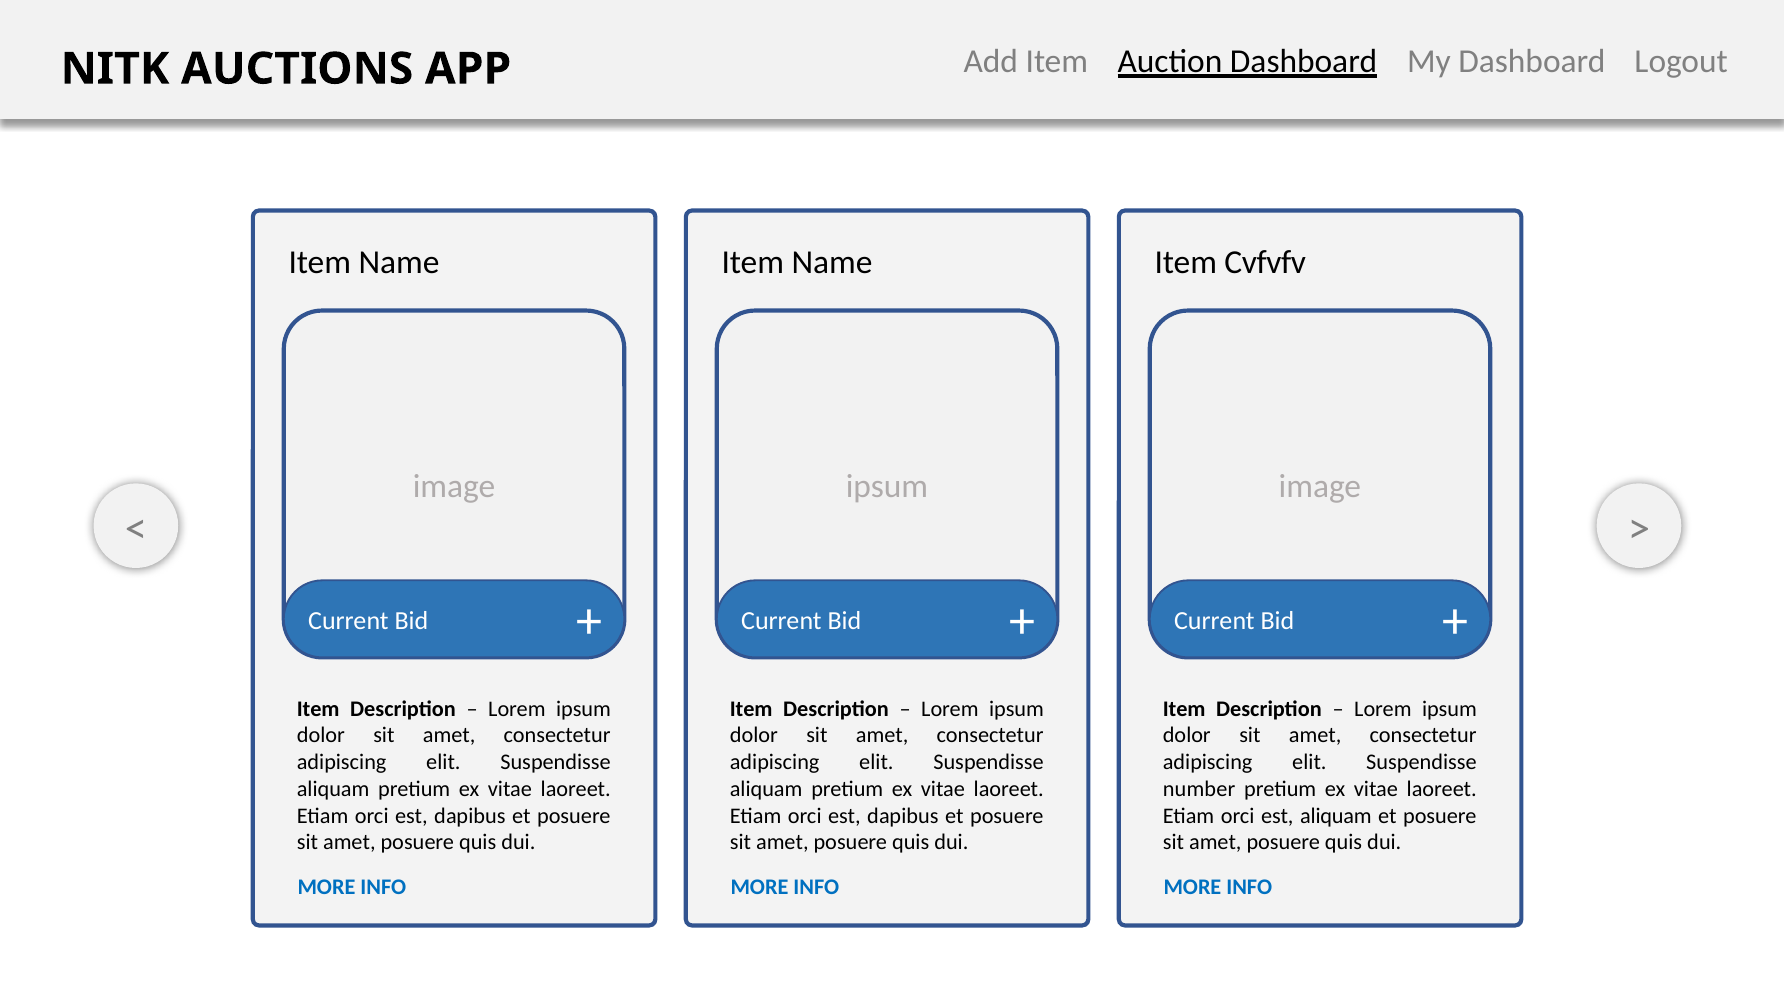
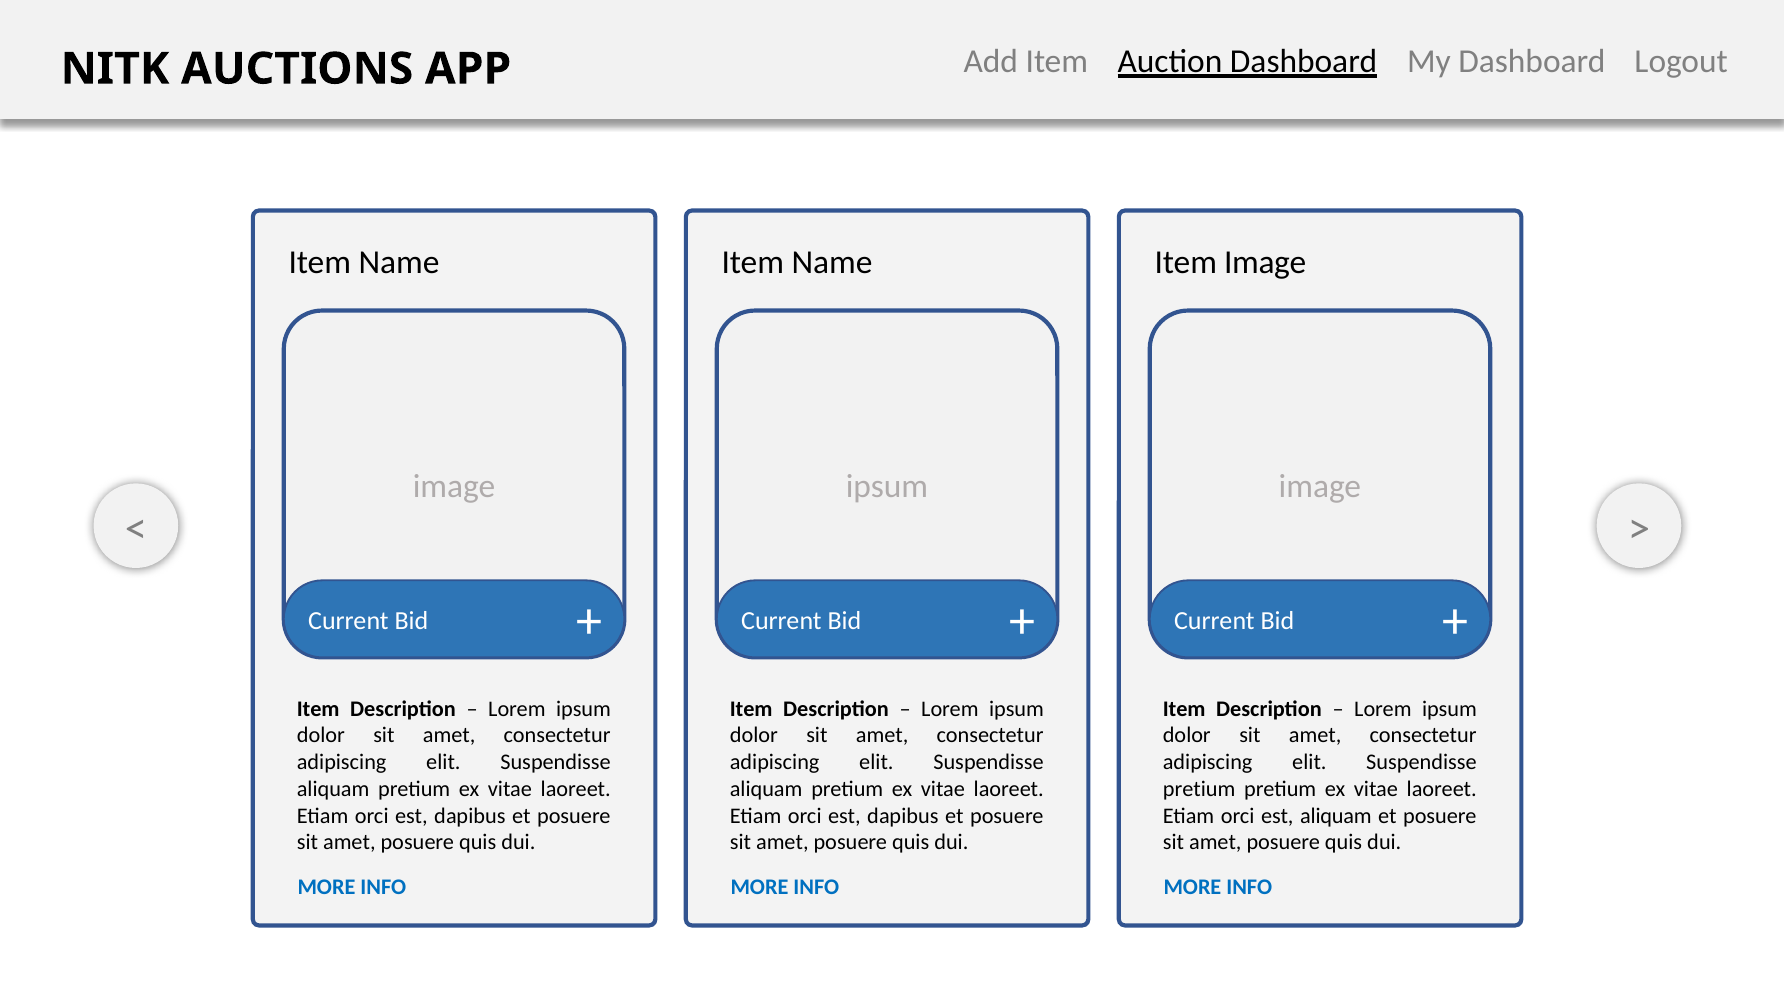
Item Cvfvfv: Cvfvfv -> Image (1265, 263)
number: number -> pretium (1199, 789)
